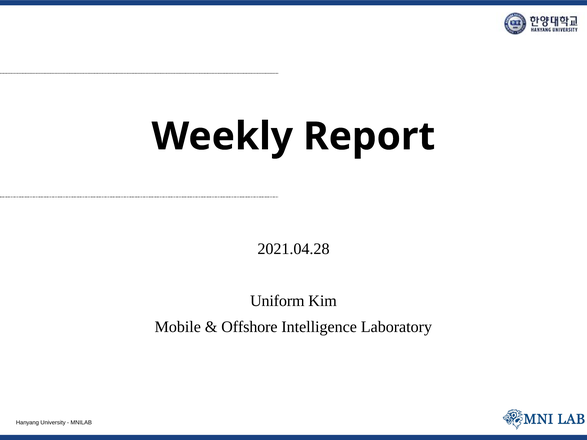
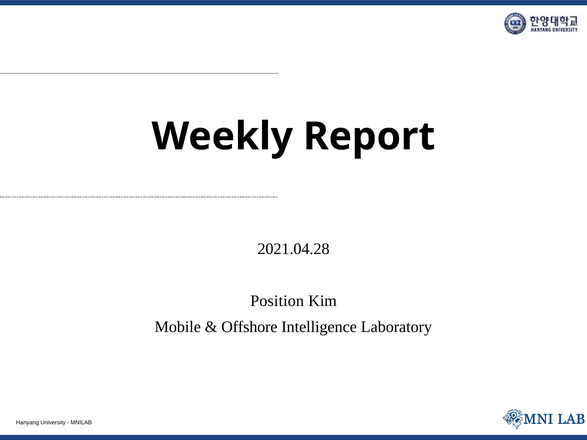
Uniform: Uniform -> Position (277, 301)
